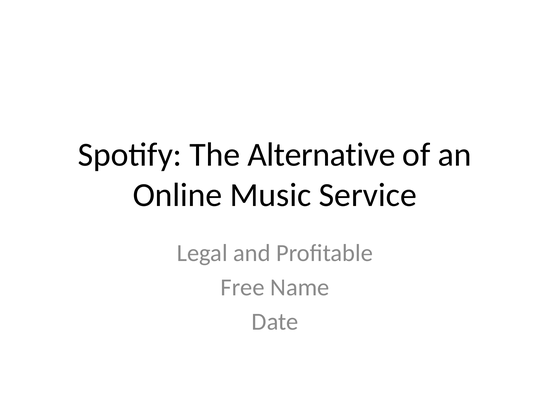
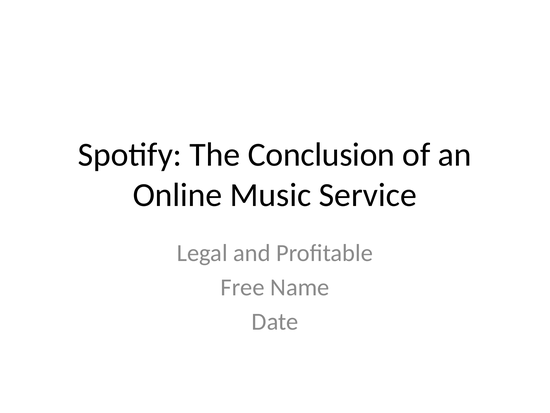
Alternative: Alternative -> Conclusion (321, 155)
